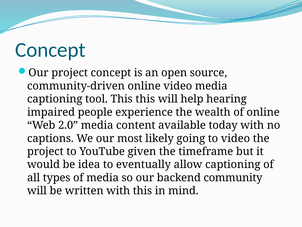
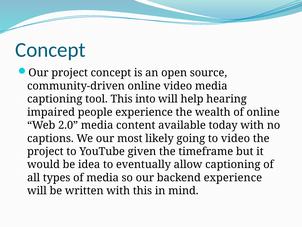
This this: this -> into (145, 99)
backend community: community -> experience (233, 177)
